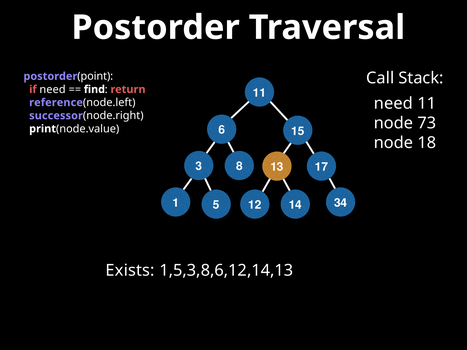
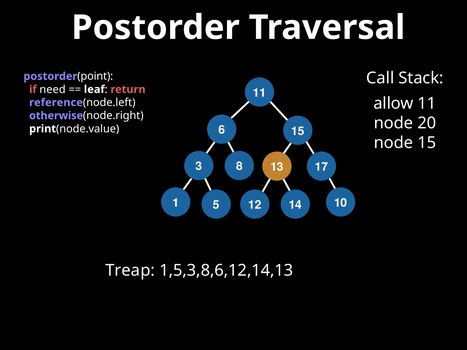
find: find -> leaf (94, 89)
need: need -> allow (394, 103)
successor: successor -> otherwise (56, 116)
73: 73 -> 20 (427, 123)
node 18: 18 -> 15 (427, 143)
34: 34 -> 10 (341, 203)
Exists: Exists -> Treap (130, 271)
